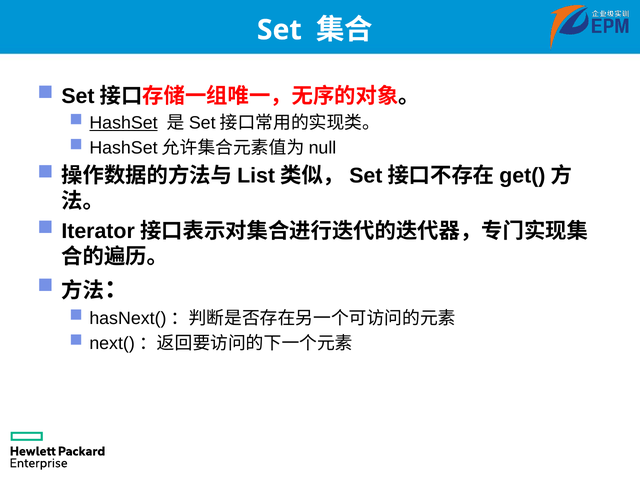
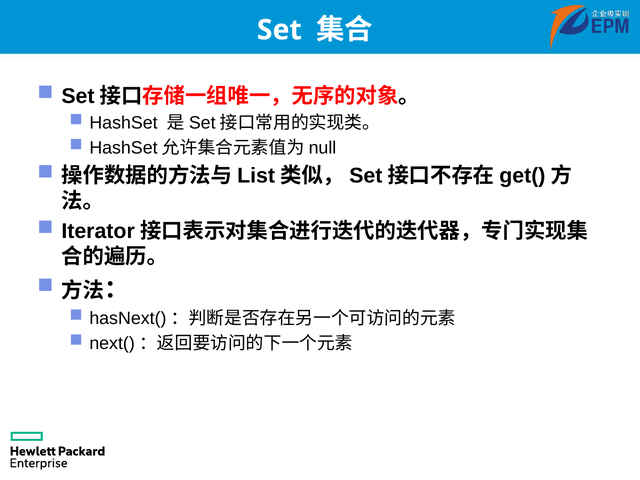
HashSet underline: present -> none (124, 123)
